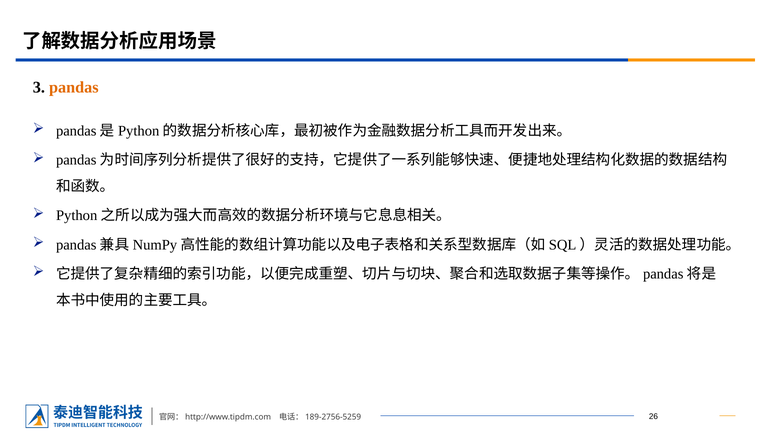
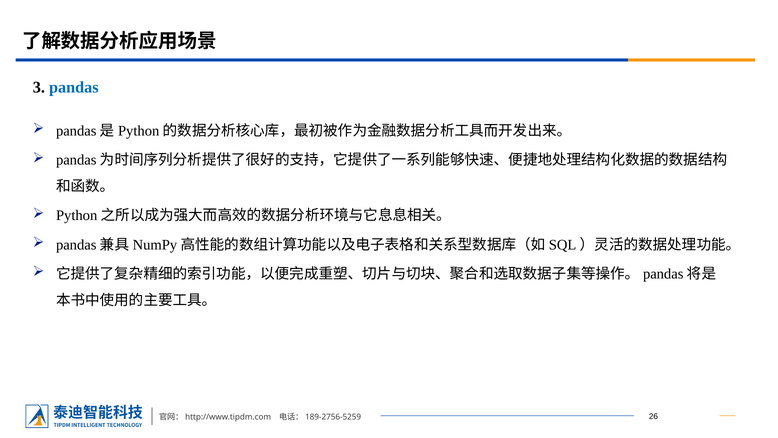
pandas colour: orange -> blue (74, 87)
